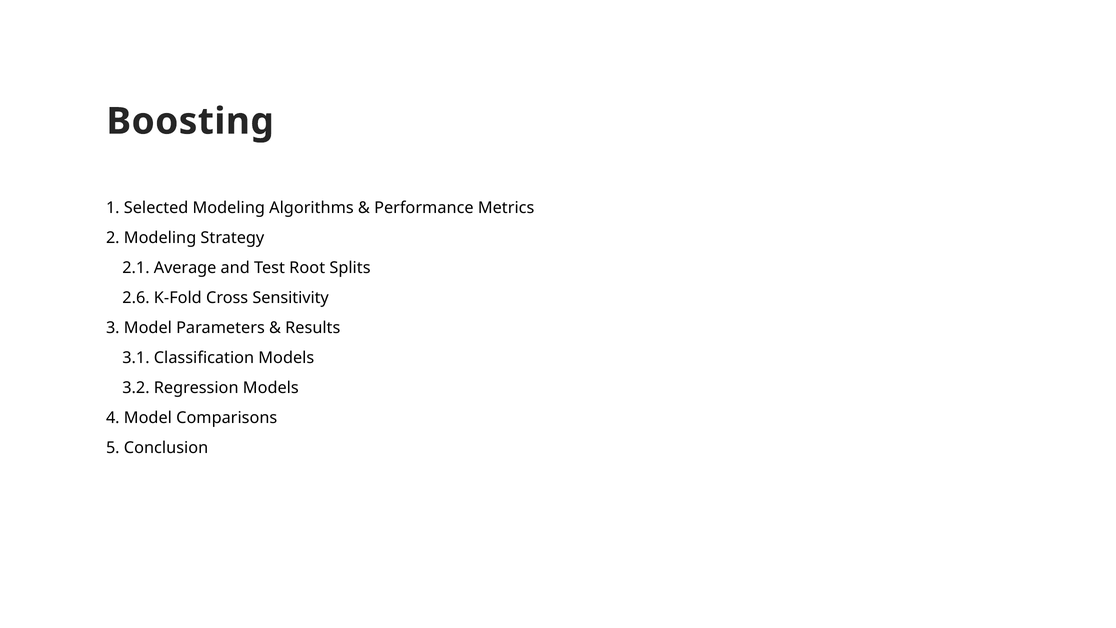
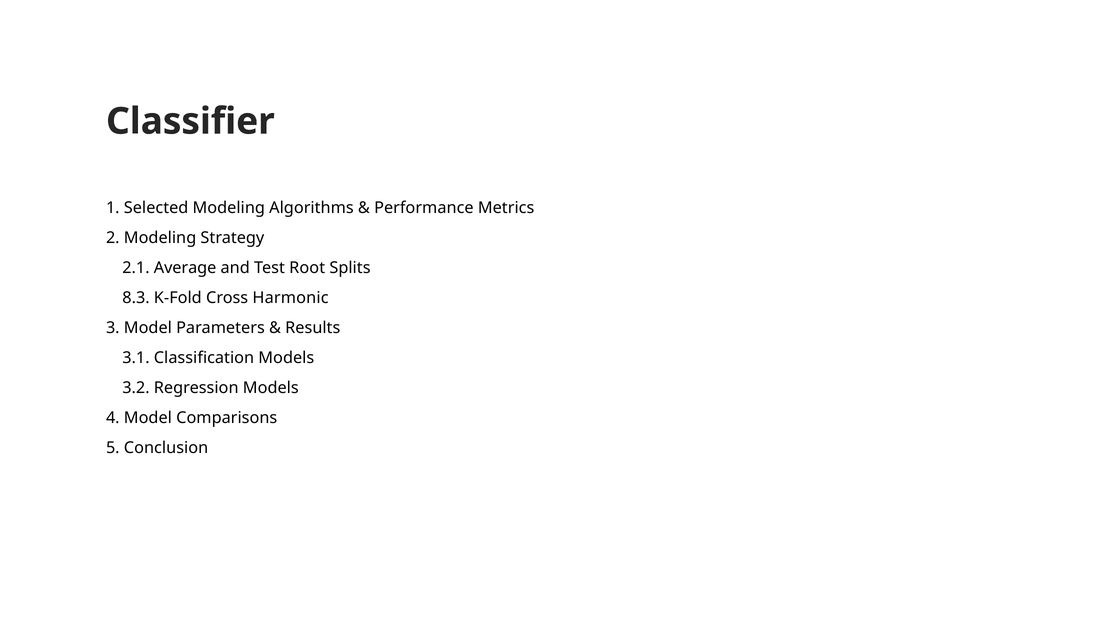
Boosting: Boosting -> Classifier (190, 121)
2.6: 2.6 -> 8.3 (136, 298)
Sensitivity: Sensitivity -> Harmonic (291, 298)
